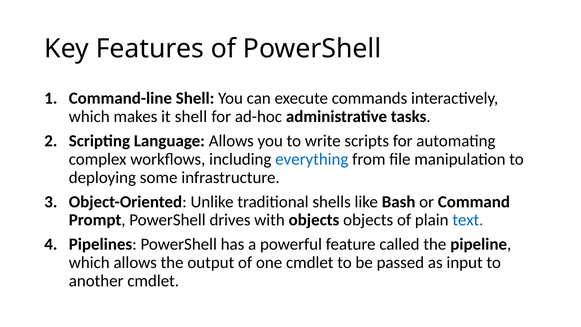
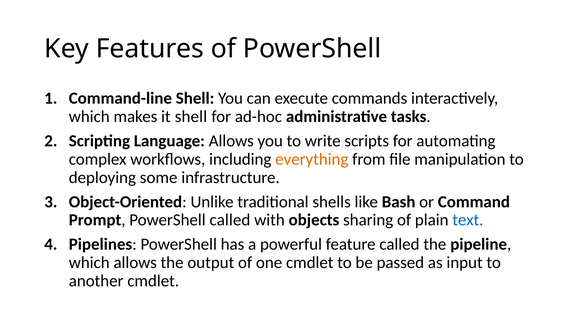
everything colour: blue -> orange (312, 159)
PowerShell drives: drives -> called (230, 220)
objects objects: objects -> sharing (368, 220)
